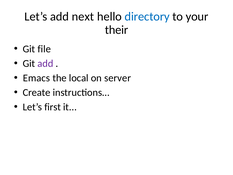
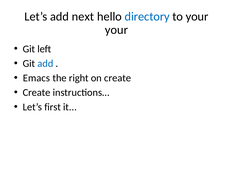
their: their -> your (116, 30)
file: file -> left (44, 49)
add colour: purple -> blue (45, 63)
local: local -> right (79, 78)
on server: server -> create (118, 78)
